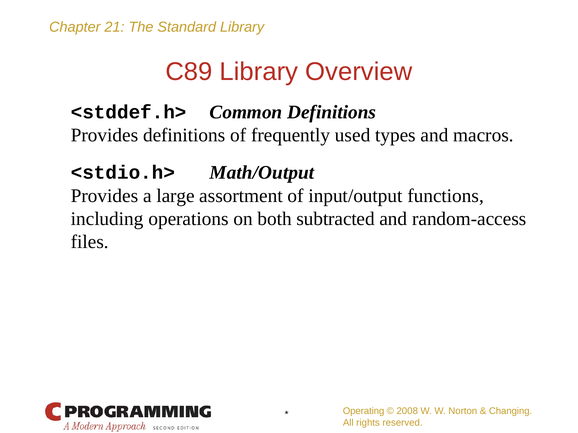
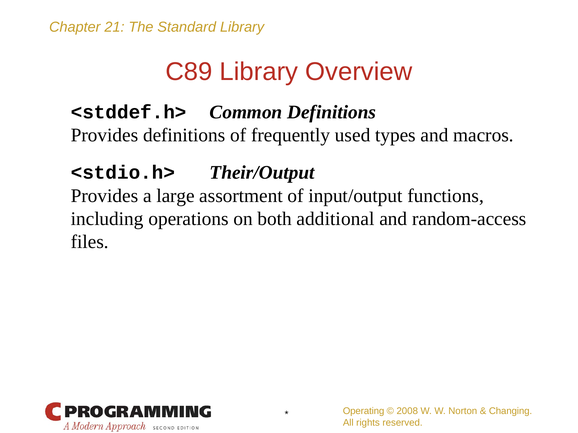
Math/Output: Math/Output -> Their/Output (262, 173)
subtracted: subtracted -> additional (336, 219)
